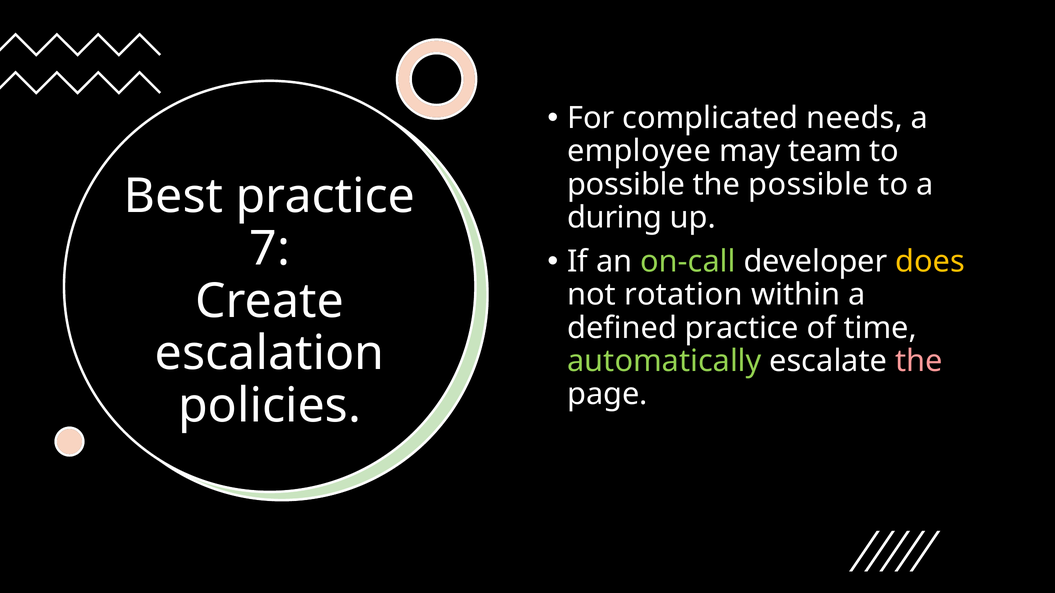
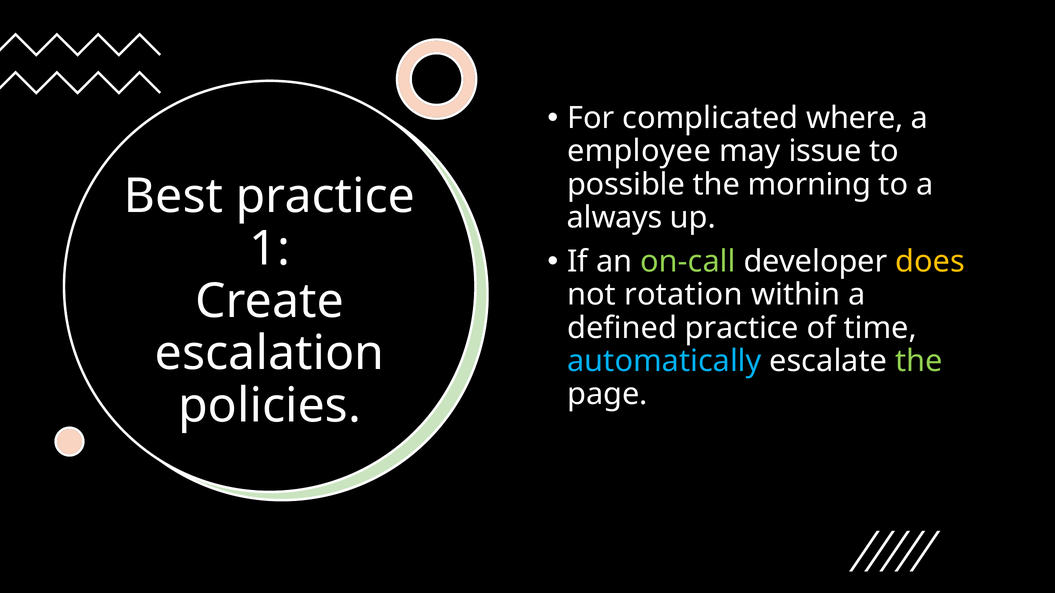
needs: needs -> where (855, 118)
team: team -> issue (825, 151)
the possible: possible -> morning (809, 185)
during: during -> always (615, 218)
7: 7 -> 1 (270, 249)
automatically colour: light green -> light blue (664, 361)
the colour: pink -> light green (919, 361)
